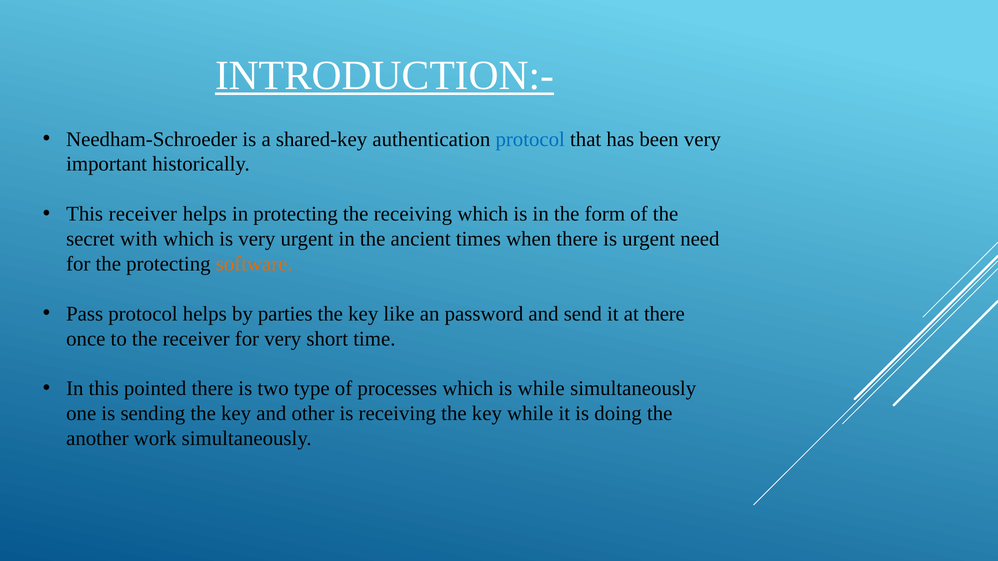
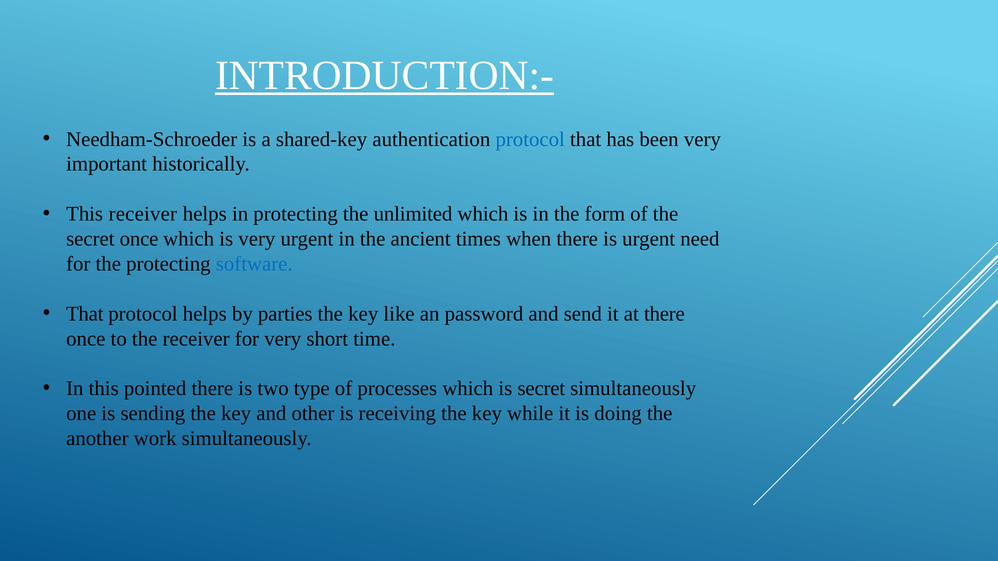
the receiving: receiving -> unlimited (413, 214)
secret with: with -> once (139, 239)
software colour: orange -> blue (254, 264)
Pass: Pass -> That (85, 314)
is while: while -> secret (541, 389)
